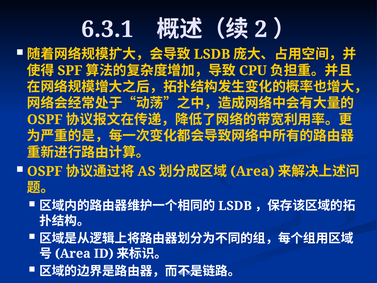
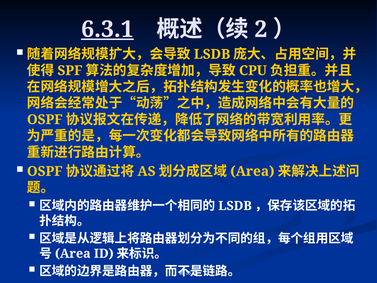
6.3.1 underline: none -> present (107, 29)
